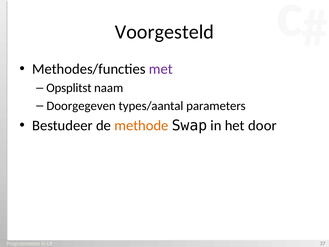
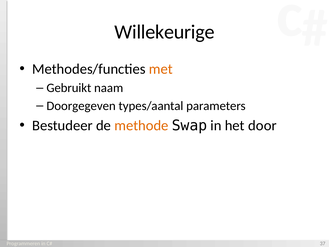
Voorgesteld: Voorgesteld -> Willekeurige (165, 32)
met colour: purple -> orange (161, 69)
Opsplitst: Opsplitst -> Gebruikt (69, 88)
